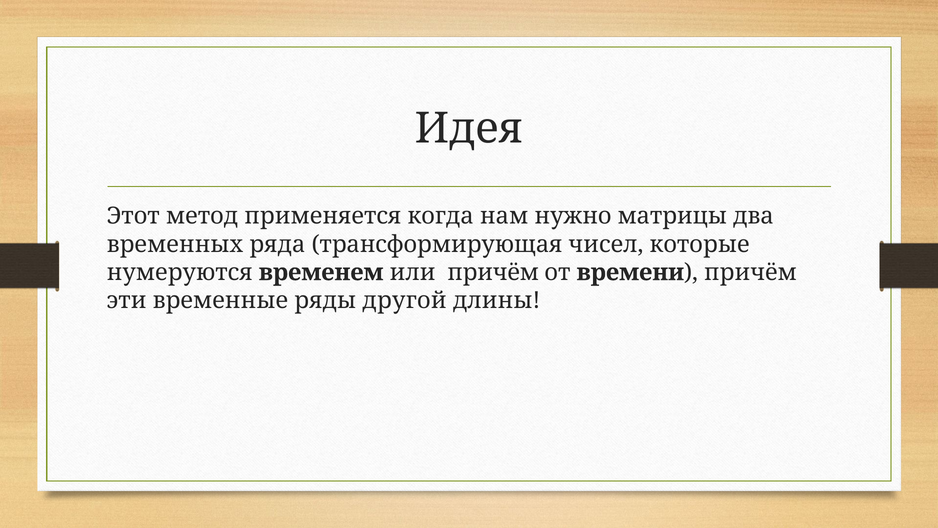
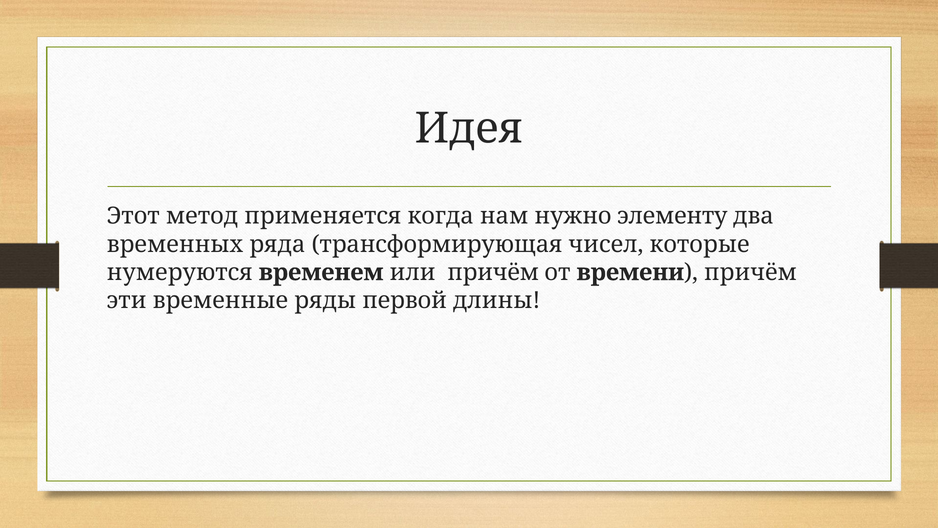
матрицы: матрицы -> элементу (672, 216)
другой: другой -> первой (405, 300)
